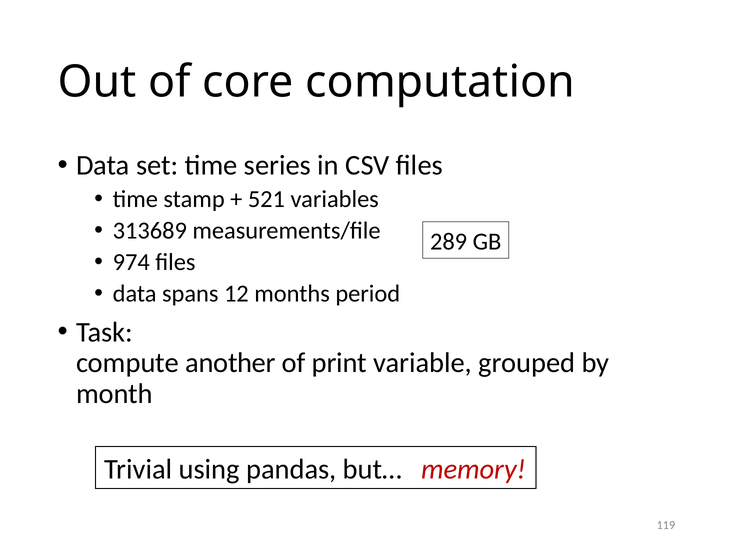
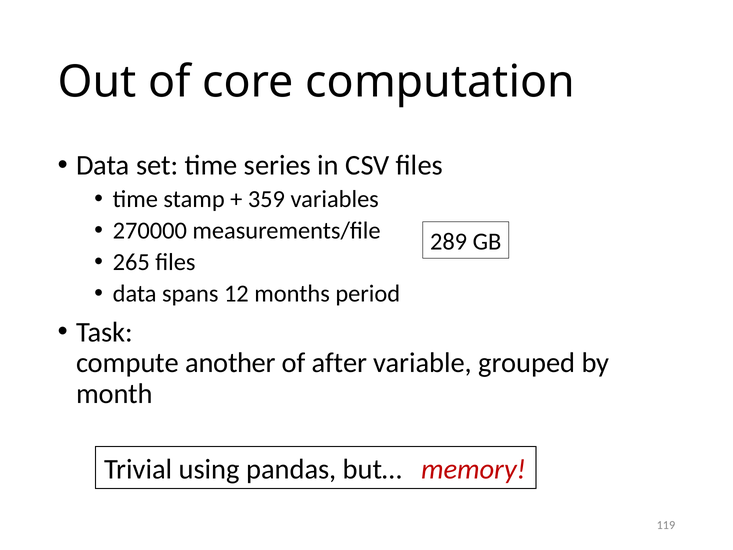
521: 521 -> 359 (266, 199)
313689: 313689 -> 270000 (150, 230)
974: 974 -> 265 (131, 262)
print: print -> after (339, 363)
